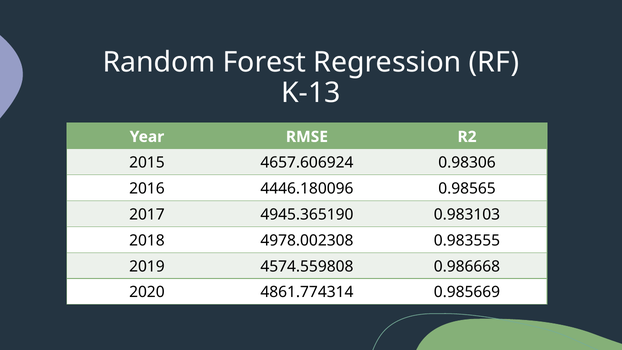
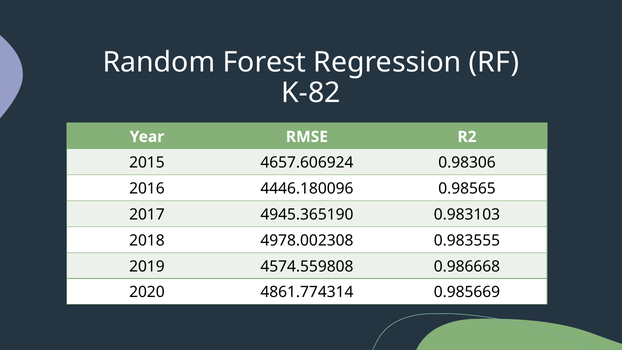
K-13: K-13 -> K-82 (311, 93)
